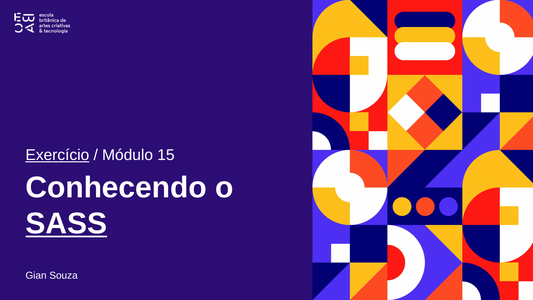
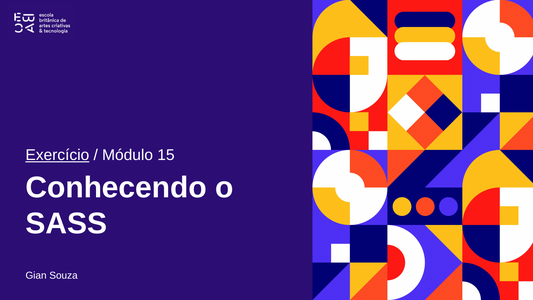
SASS underline: present -> none (66, 223)
